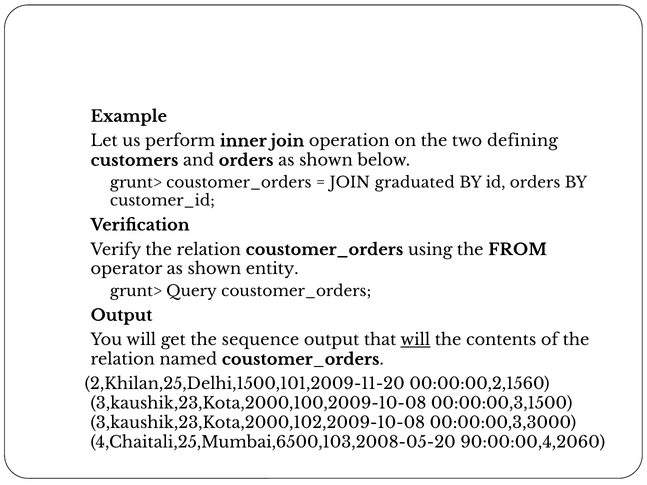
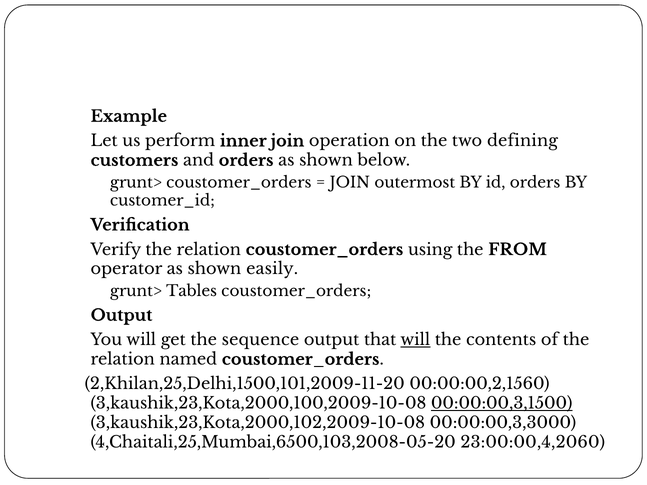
graduated: graduated -> outermost (415, 183)
entity: entity -> easily (272, 269)
Query: Query -> Tables (192, 291)
00:00:00,3,1500 underline: none -> present (502, 404)
90:00:00,4,2060: 90:00:00,4,2060 -> 23:00:00,4,2060 (533, 442)
